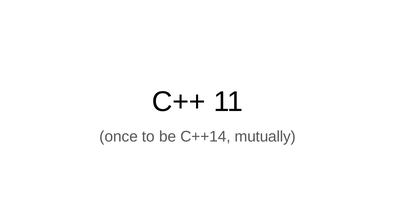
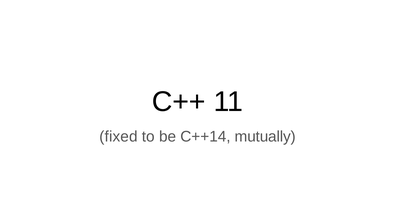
once: once -> fixed (119, 137)
